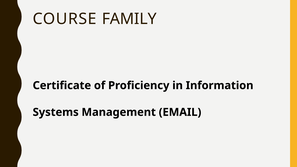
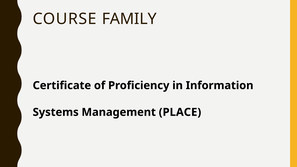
EMAIL: EMAIL -> PLACE (180, 112)
